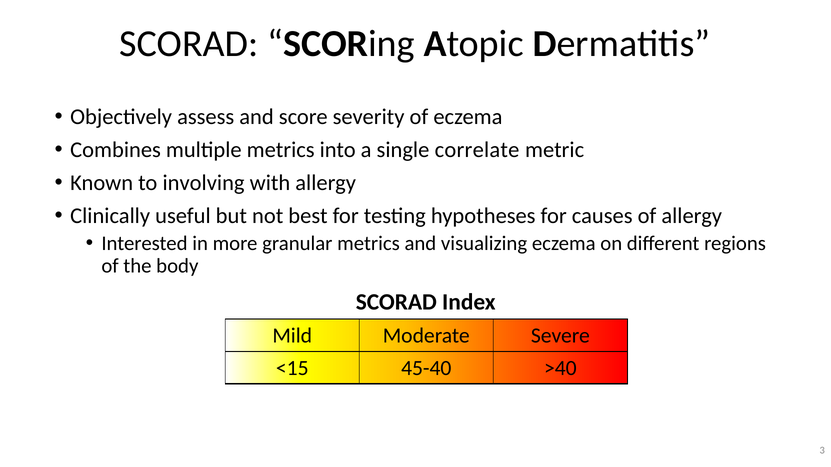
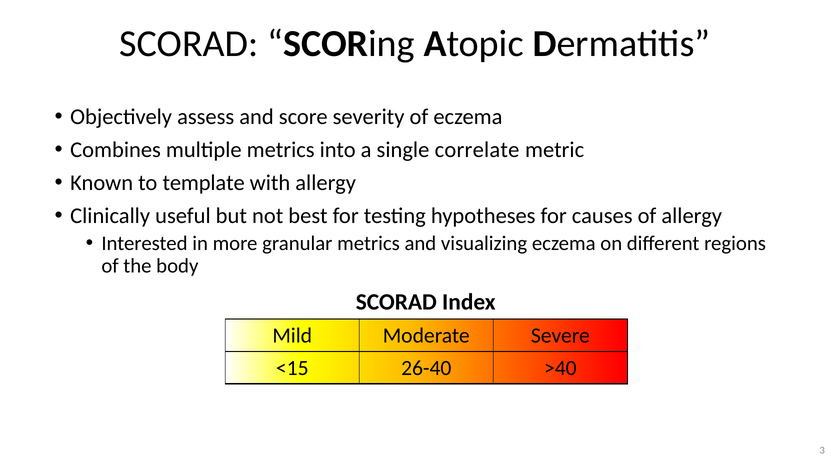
involving: involving -> template (204, 183)
45-40: 45-40 -> 26-40 (426, 368)
